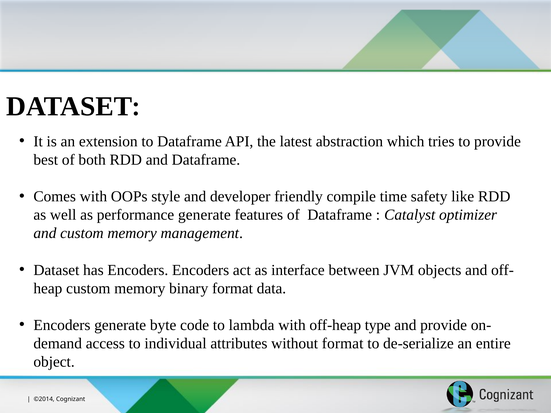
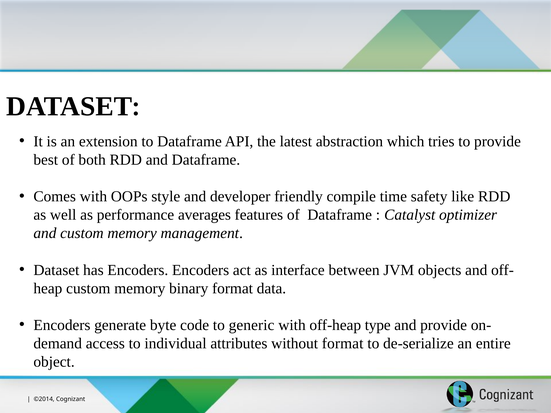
performance generate: generate -> averages (204, 215)
lambda: lambda -> generic (252, 325)
